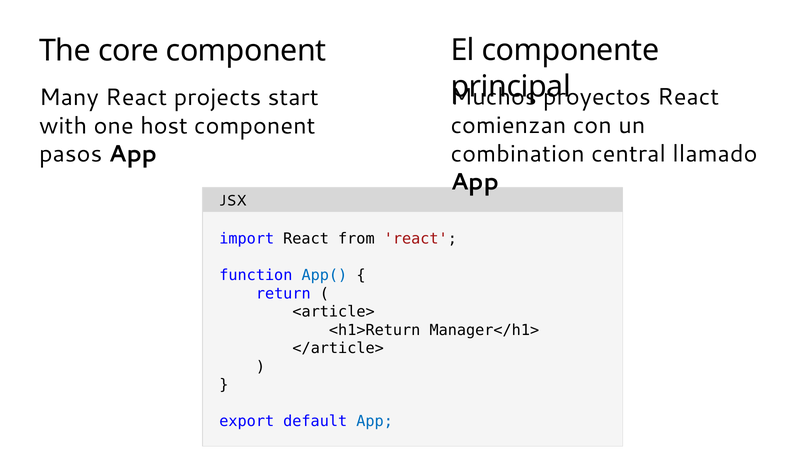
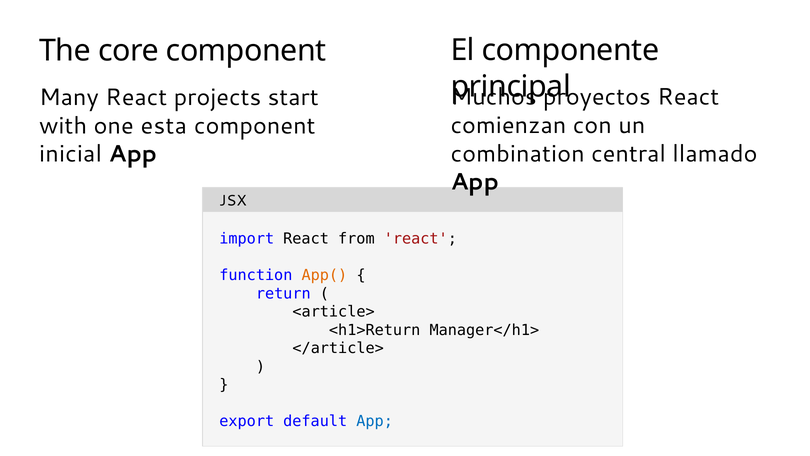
host: host -> esta (164, 126)
pasos: pasos -> inicial (71, 154)
App( colour: blue -> orange (324, 275)
